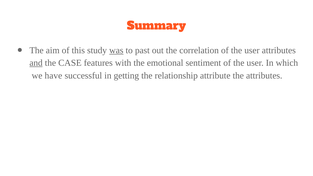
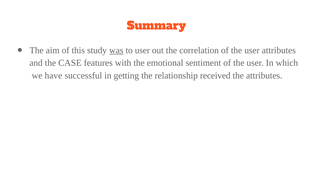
to past: past -> user (142, 50)
and underline: present -> none (36, 63)
attribute: attribute -> received (215, 76)
